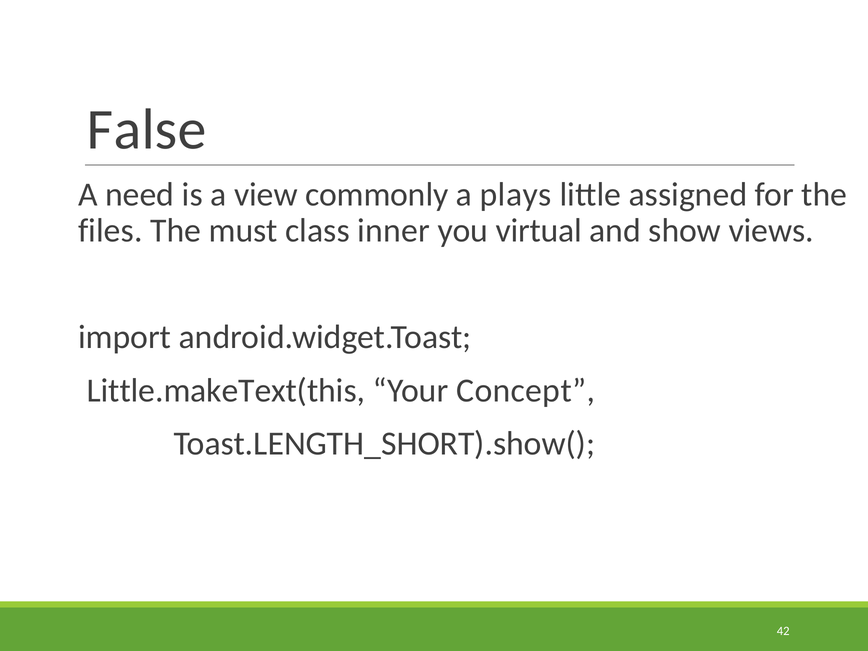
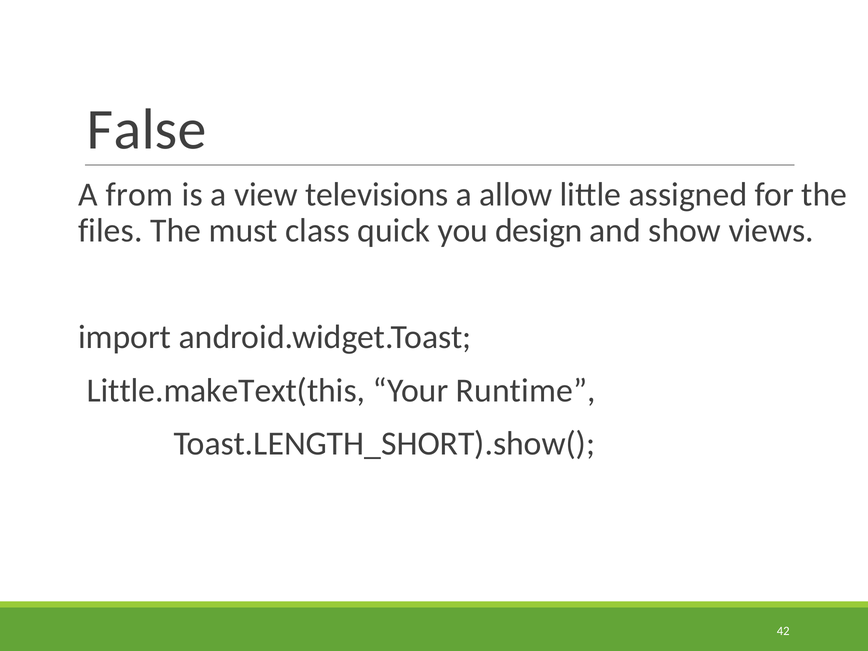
need: need -> from (140, 194)
commonly: commonly -> televisions (377, 194)
plays: plays -> allow (516, 194)
inner: inner -> quick (394, 231)
virtual: virtual -> design (539, 231)
Concept: Concept -> Runtime (526, 391)
